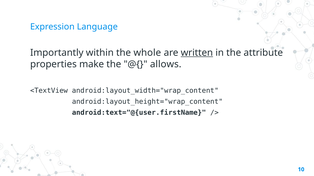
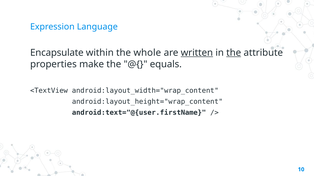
Importantly: Importantly -> Encapsulate (57, 53)
the underline: none -> present (234, 53)
allows: allows -> equals (166, 64)
